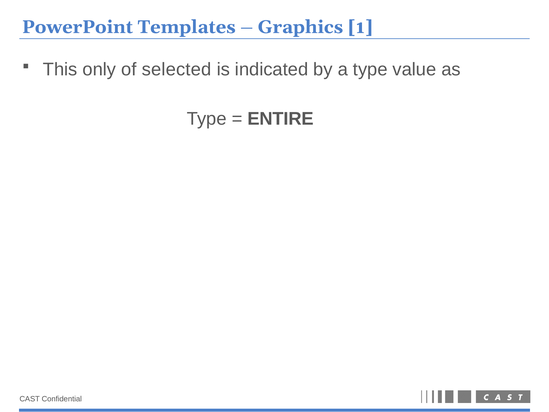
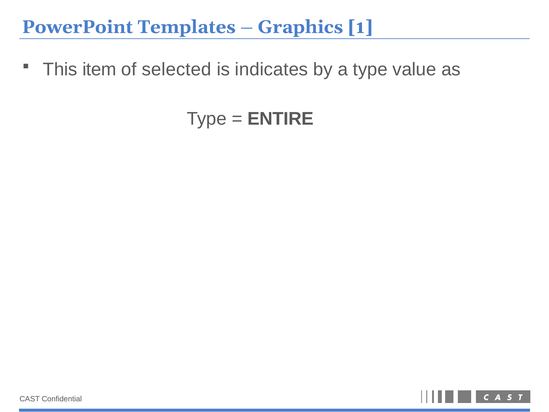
only: only -> item (99, 69)
indicated: indicated -> indicates (272, 69)
